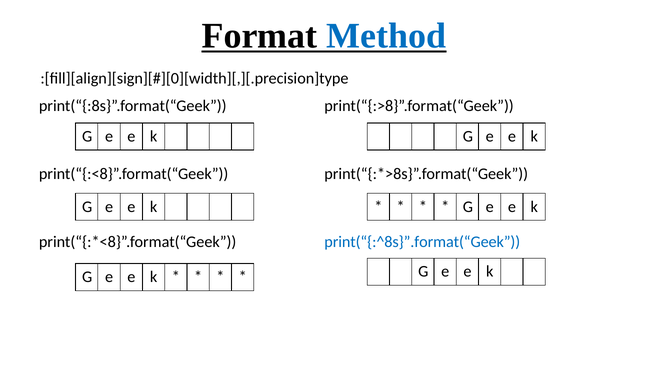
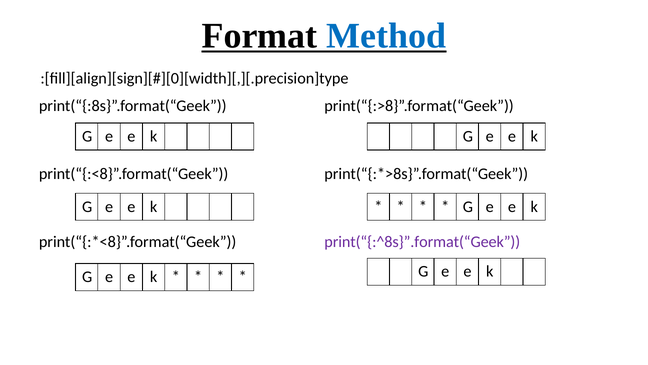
print(“{:^8s}”.format(“Geek colour: blue -> purple (422, 242)
